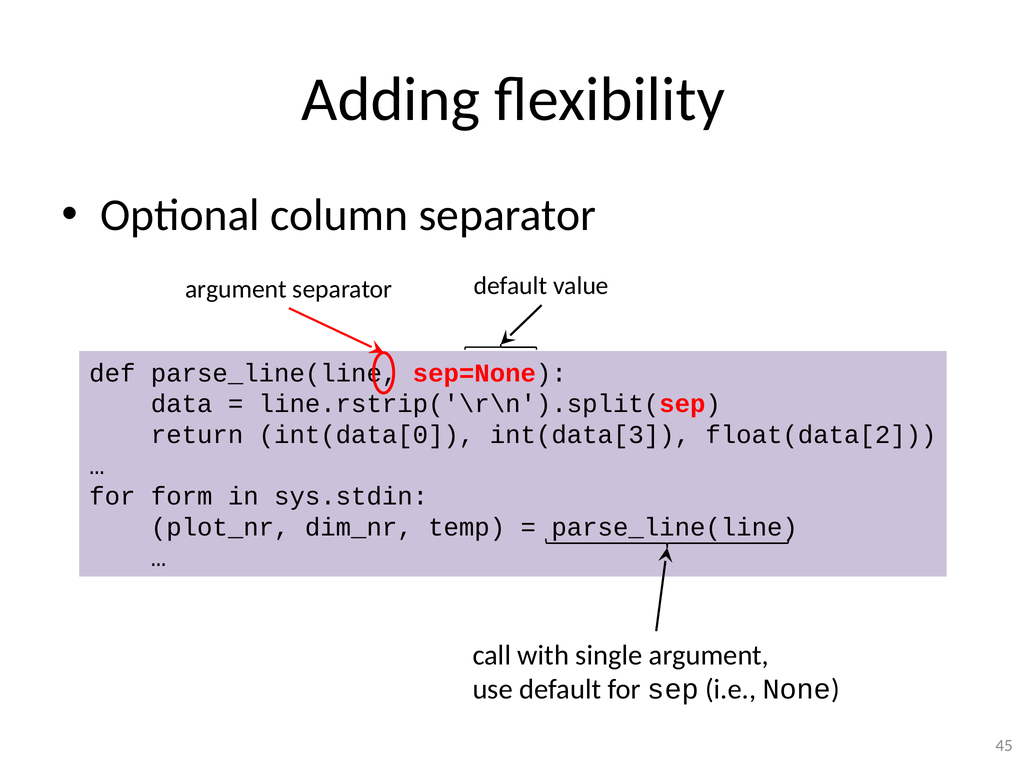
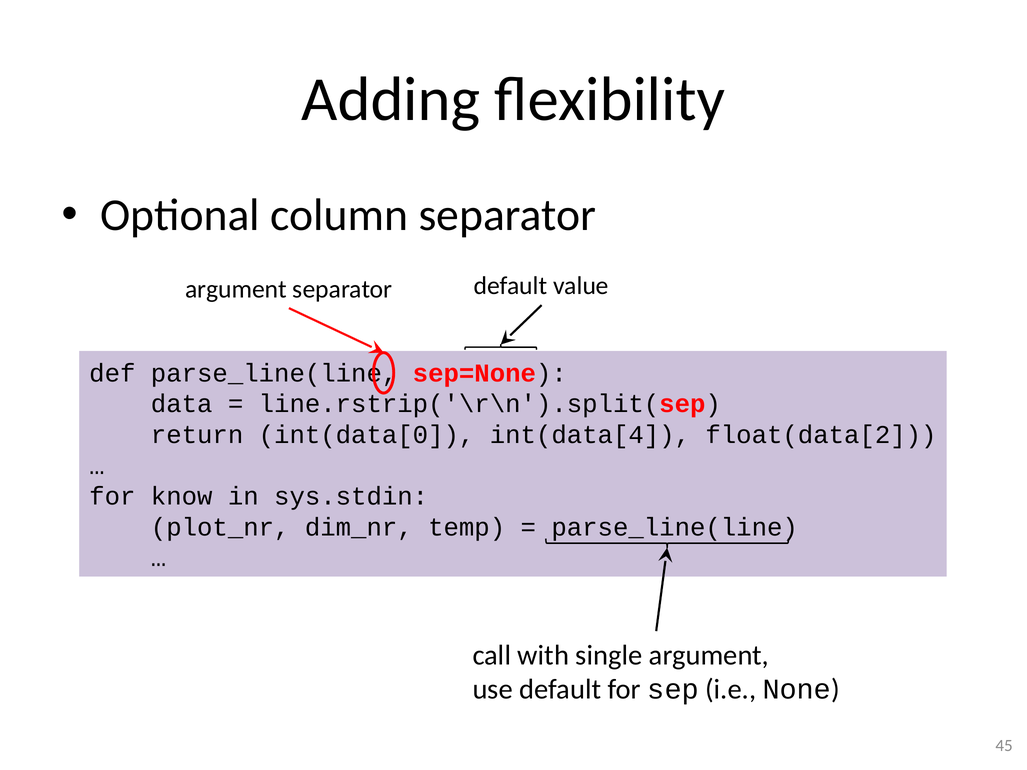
int(data[3: int(data[3 -> int(data[4 (590, 435)
form: form -> know (182, 497)
